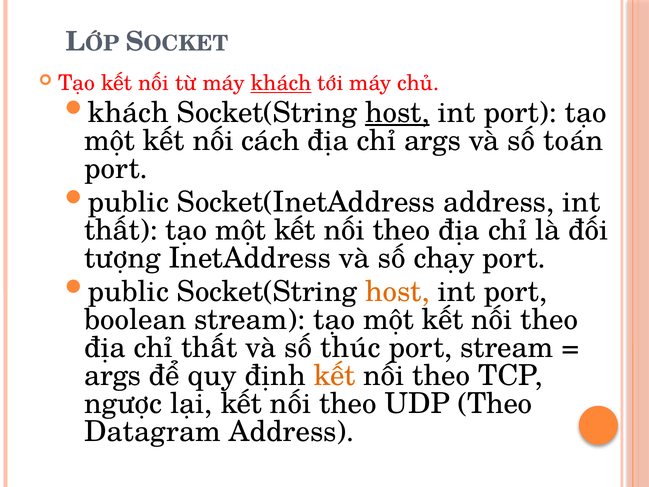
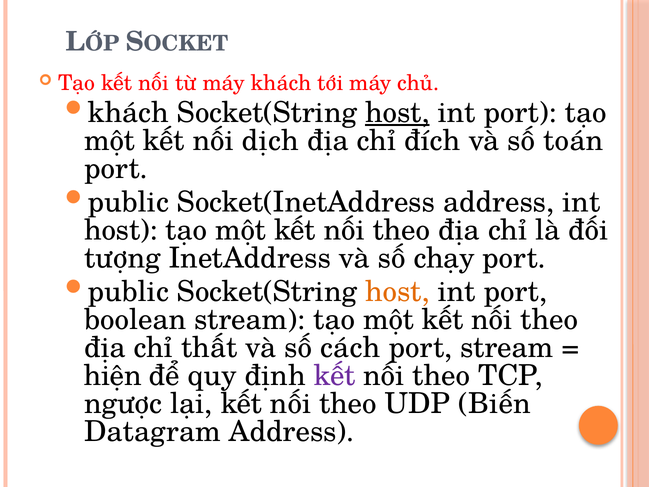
khách underline: present -> none (281, 83)
cách: cách -> dịch (270, 141)
chỉ args: args -> đích (432, 141)
thất: thất -> host (121, 230)
thúc: thúc -> cách (350, 347)
args: args -> hiện (113, 376)
kết colour: orange -> purple (335, 376)
UDP Theo: Theo -> Biến (495, 404)
